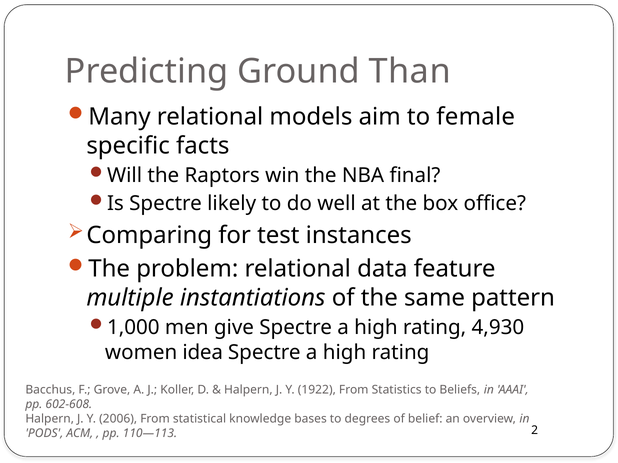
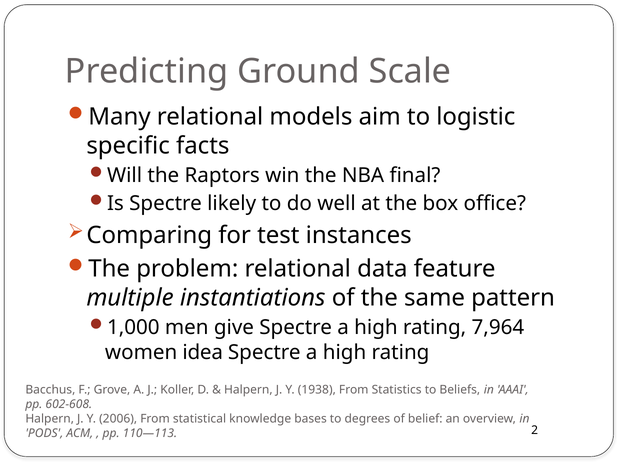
Than: Than -> Scale (410, 71)
female: female -> logistic (476, 117)
4,930: 4,930 -> 7,964 (498, 328)
1922: 1922 -> 1938 (317, 390)
